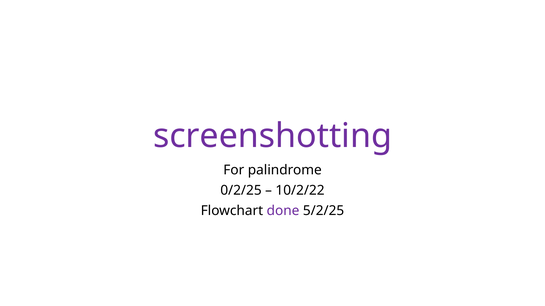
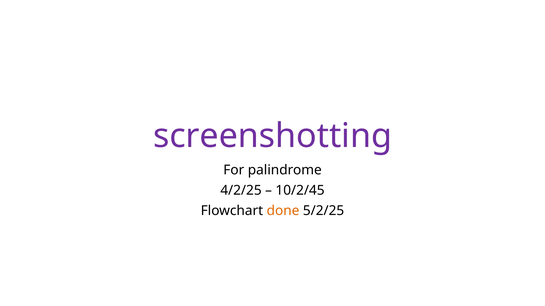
0/2/25: 0/2/25 -> 4/2/25 (241, 191)
10/2/22: 10/2/22 -> 10/2/45 (300, 191)
done colour: purple -> orange (283, 211)
